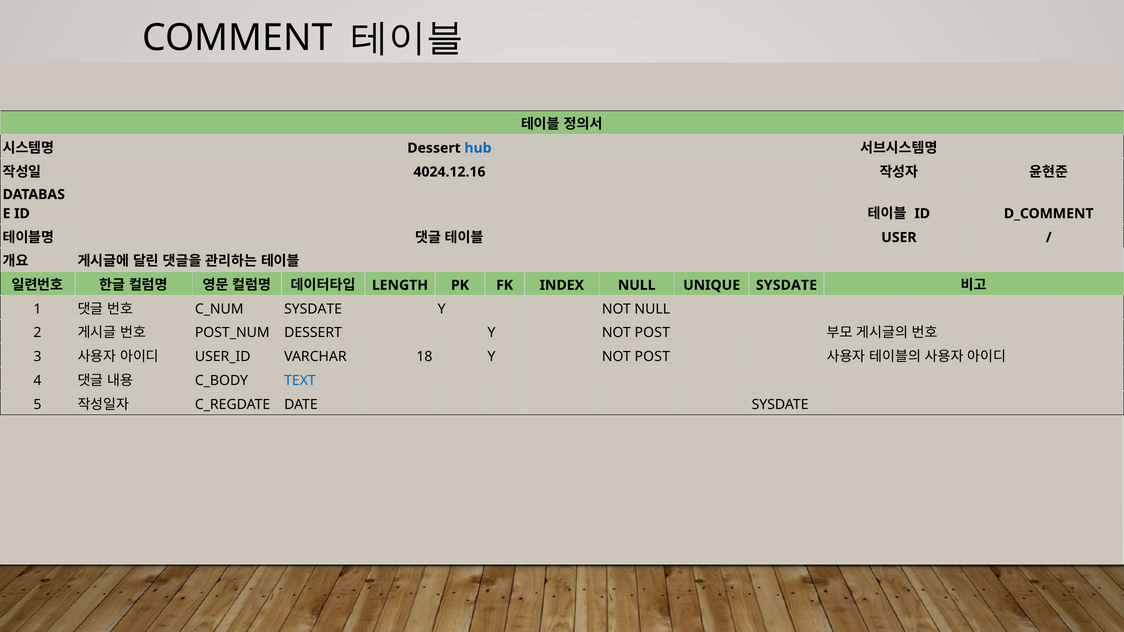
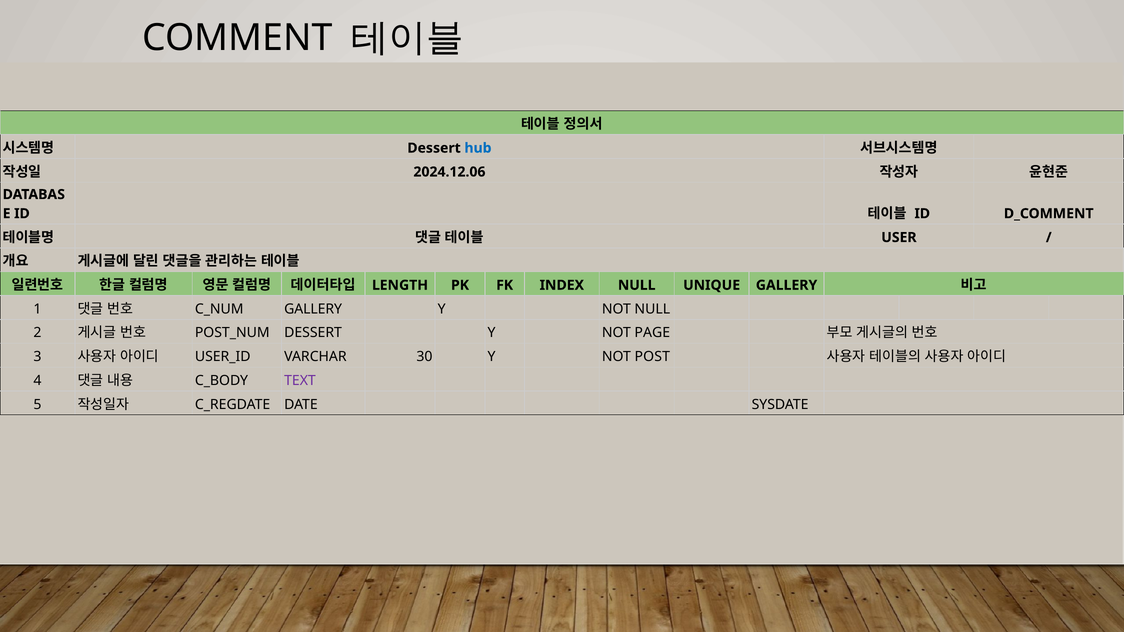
4024.12.16: 4024.12.16 -> 2024.12.06 (449, 172)
UNIQUE SYSDATE: SYSDATE -> GALLERY (787, 285)
SYSDATE: SYSDATE -> GALLERY (313, 309)
POST: POST -> PAGE (652, 333)
18: 18 -> 30 (425, 357)
TEXT colour: blue -> purple (300, 381)
